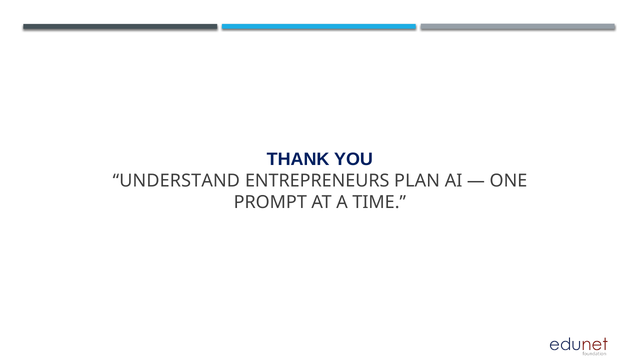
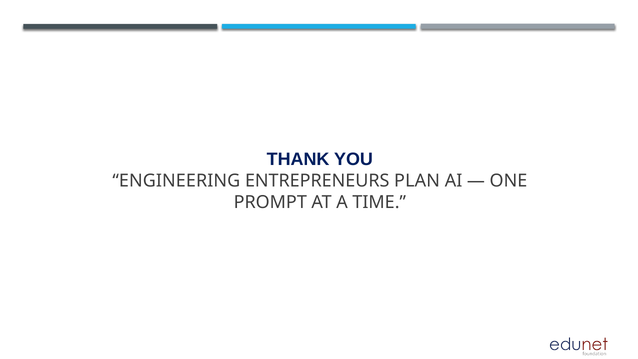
UNDERSTAND: UNDERSTAND -> ENGINEERING (176, 181)
